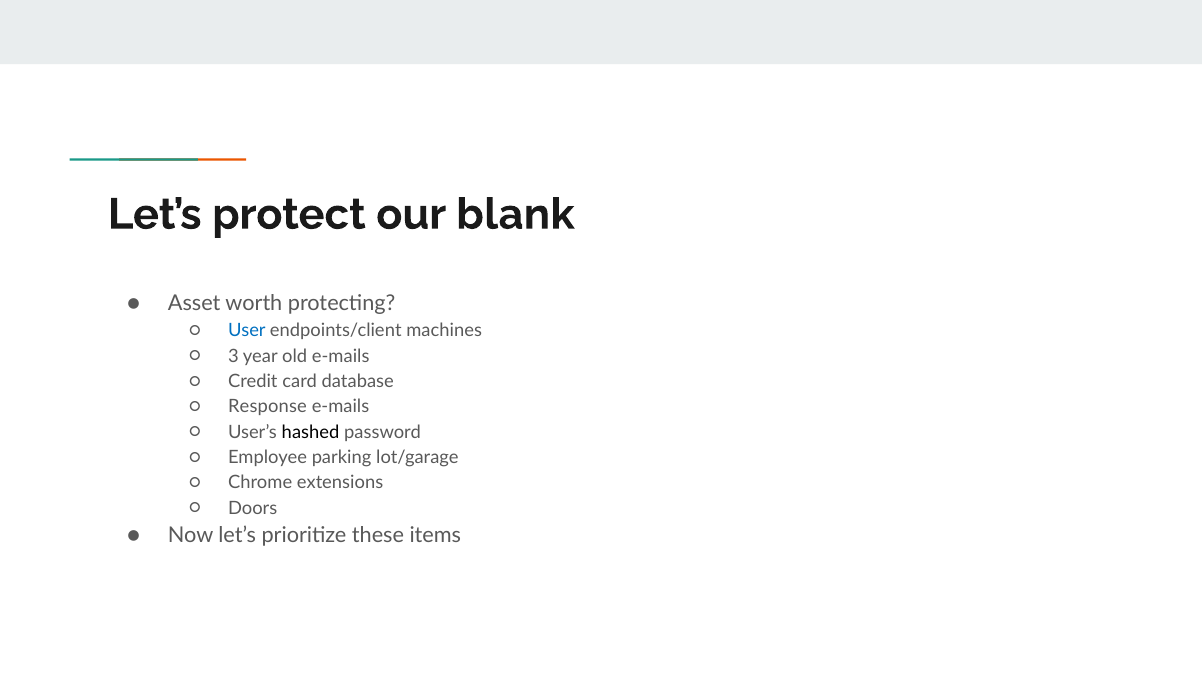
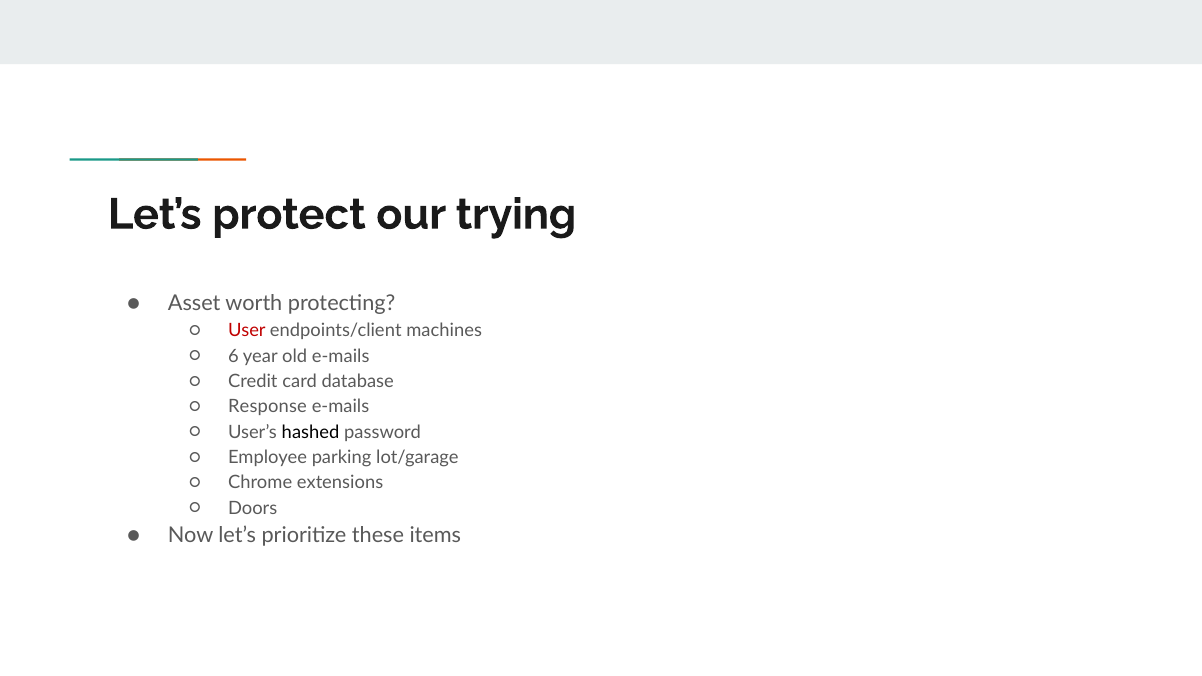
blank: blank -> trying (516, 214)
User colour: blue -> red (247, 331)
3: 3 -> 6 (233, 356)
